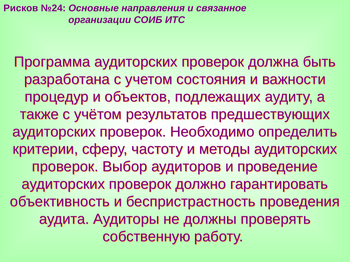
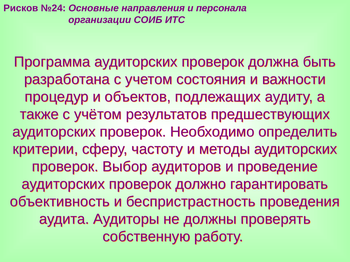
связанное: связанное -> персонала (221, 8)
